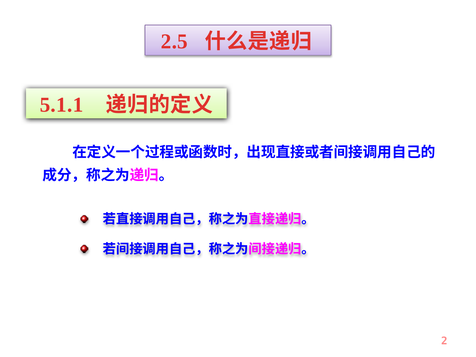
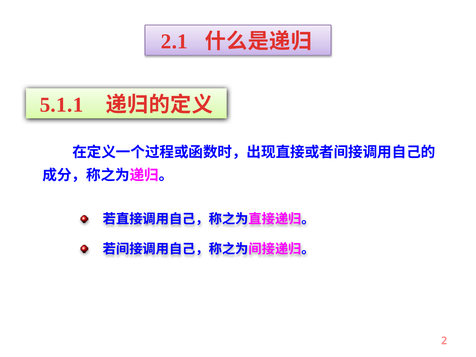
2.5: 2.5 -> 2.1 (174, 42)
